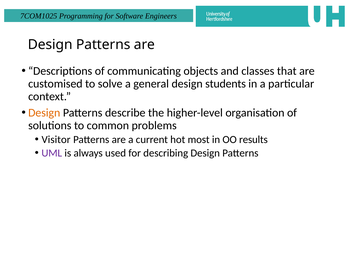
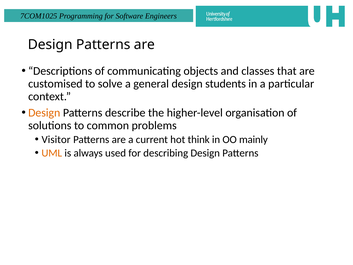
most: most -> think (199, 139)
results: results -> mainly (253, 139)
UML colour: purple -> orange (52, 153)
